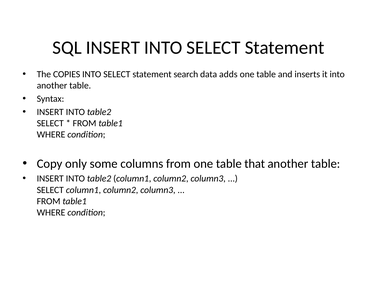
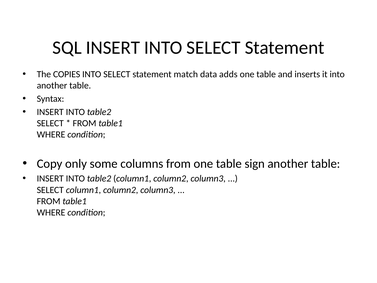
search: search -> match (186, 74)
that: that -> sign (255, 164)
